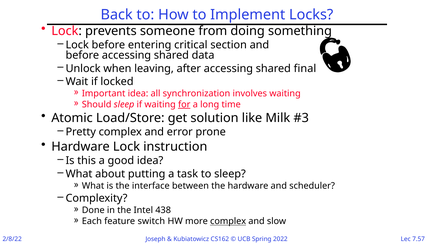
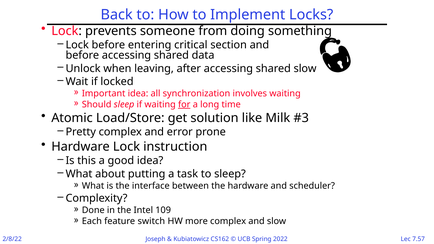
shared final: final -> slow (305, 69)
438: 438 -> 109 (163, 210)
complex underline: present -> none (228, 221)
